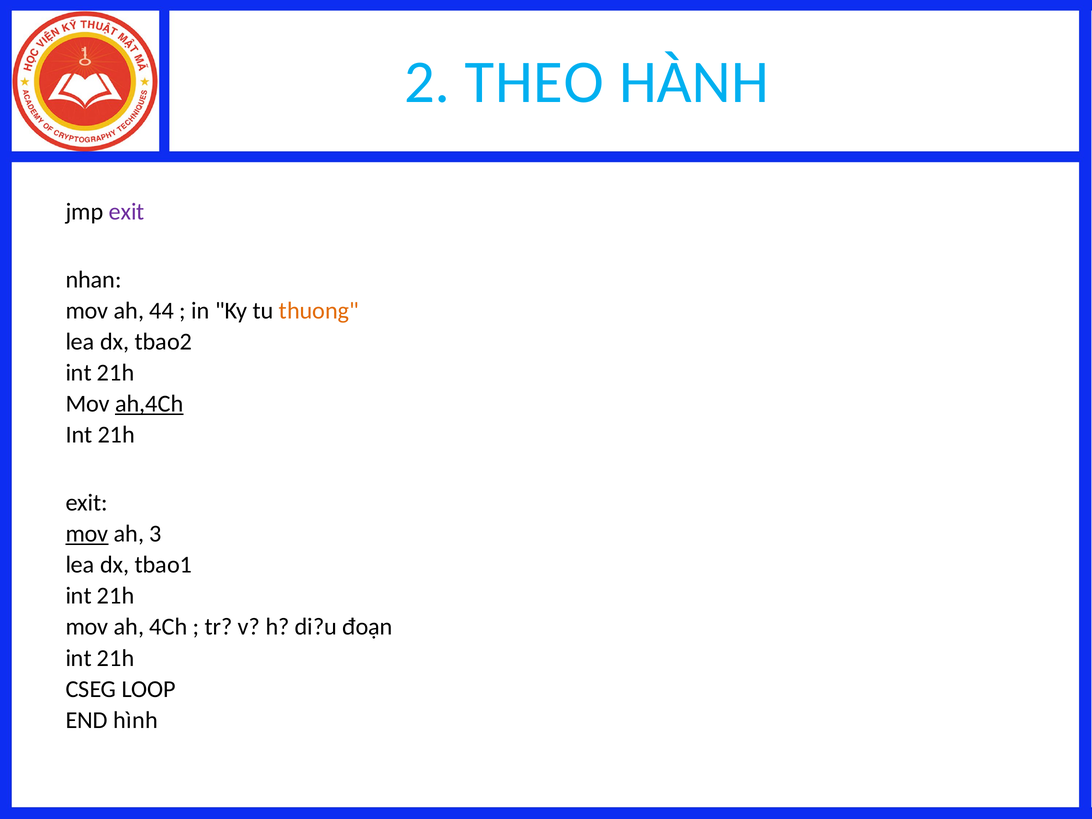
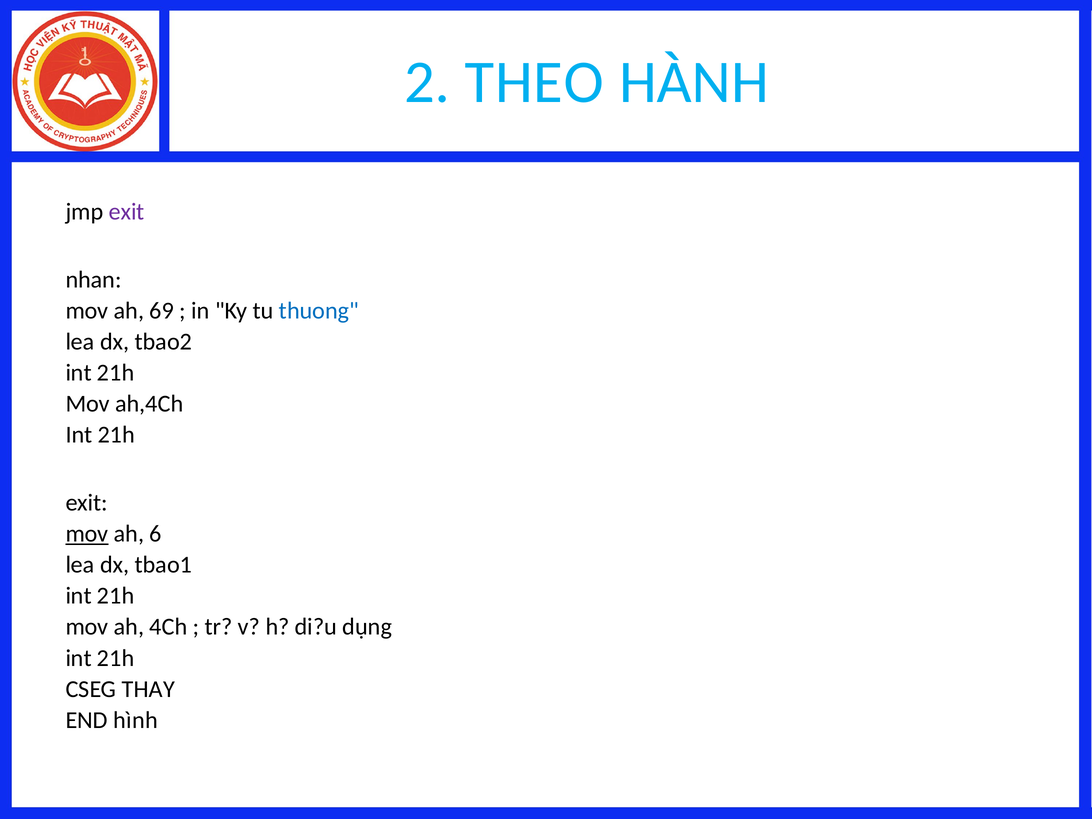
44: 44 -> 69 (162, 311)
thuong colour: orange -> blue (319, 311)
ah,4Ch underline: present -> none (149, 404)
3: 3 -> 6 (156, 534)
đoạn: đoạn -> dụng (367, 627)
LOOP: LOOP -> THAY (148, 689)
